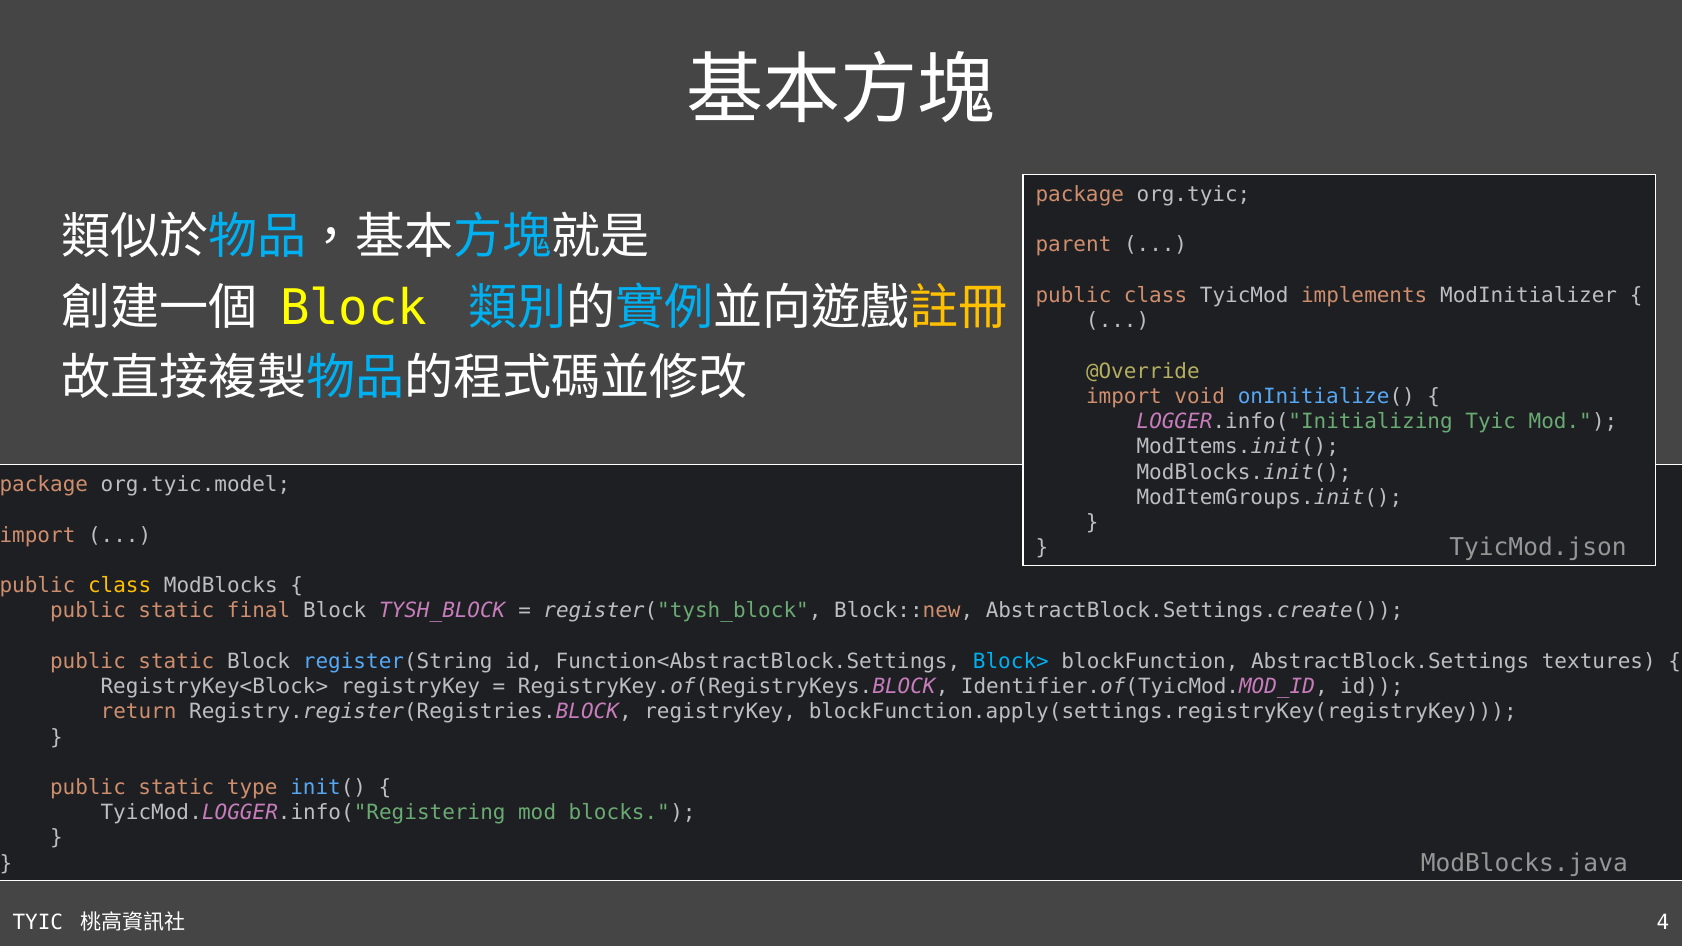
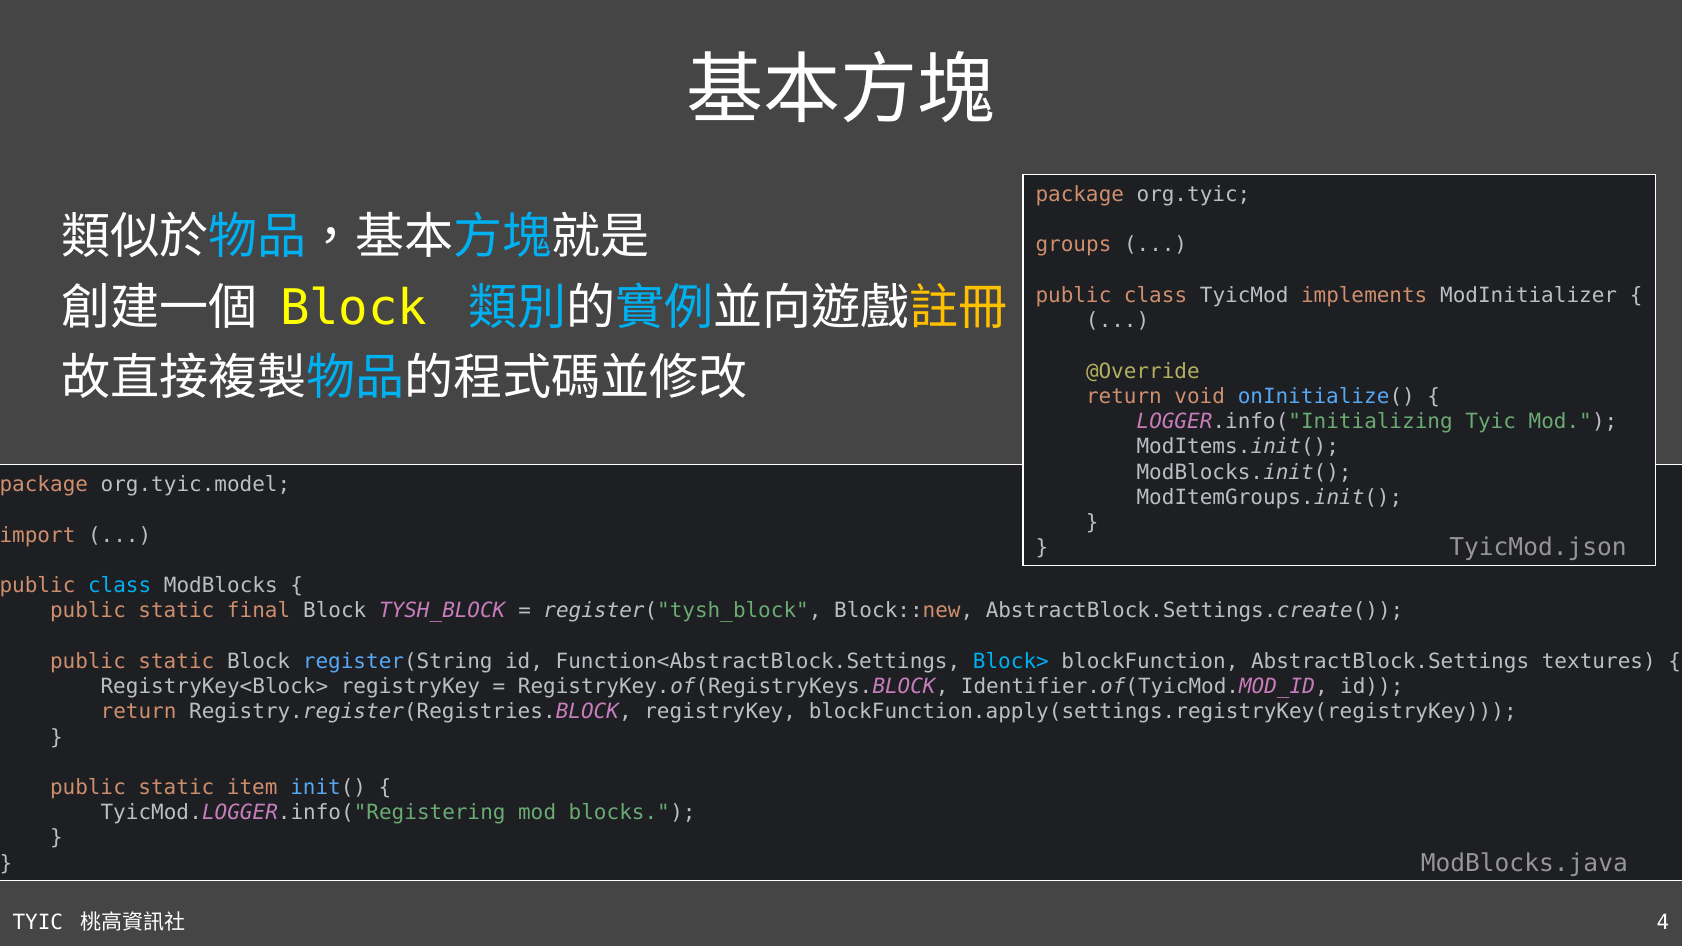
parent: parent -> groups (1073, 245)
import: import -> return (1124, 396)
class colour: yellow -> light blue (120, 586)
type: type -> item (252, 788)
